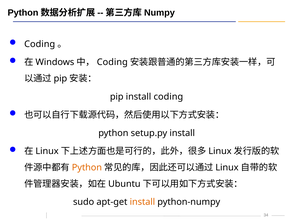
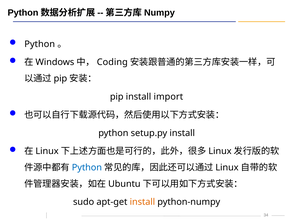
Coding: Coding -> Python (40, 44)
install coding: coding -> import (168, 97)
Python colour: orange -> blue (87, 168)
